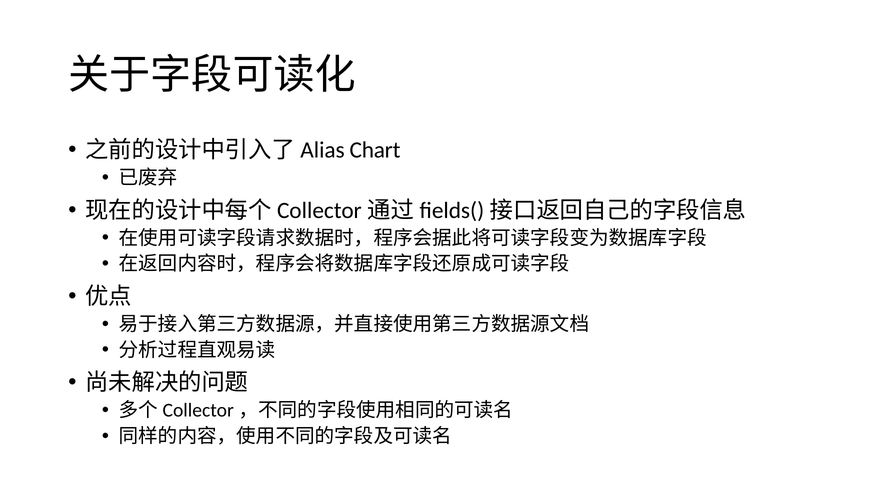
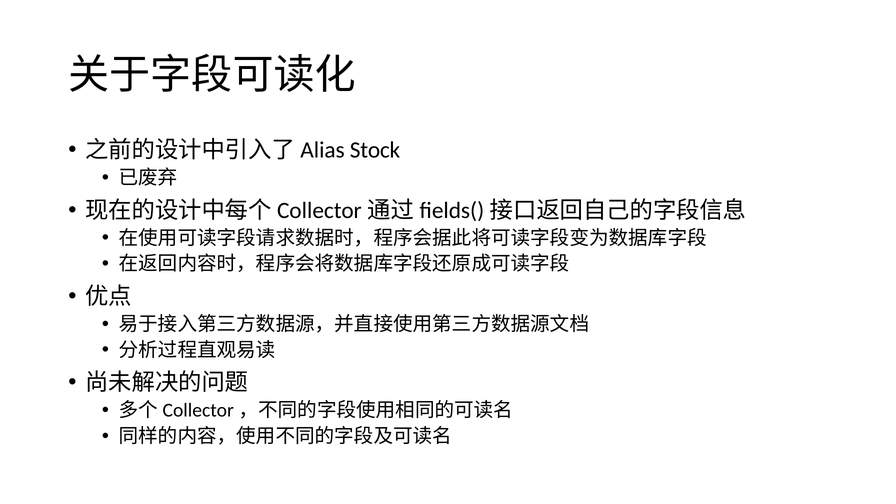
Chart: Chart -> Stock (375, 150)
